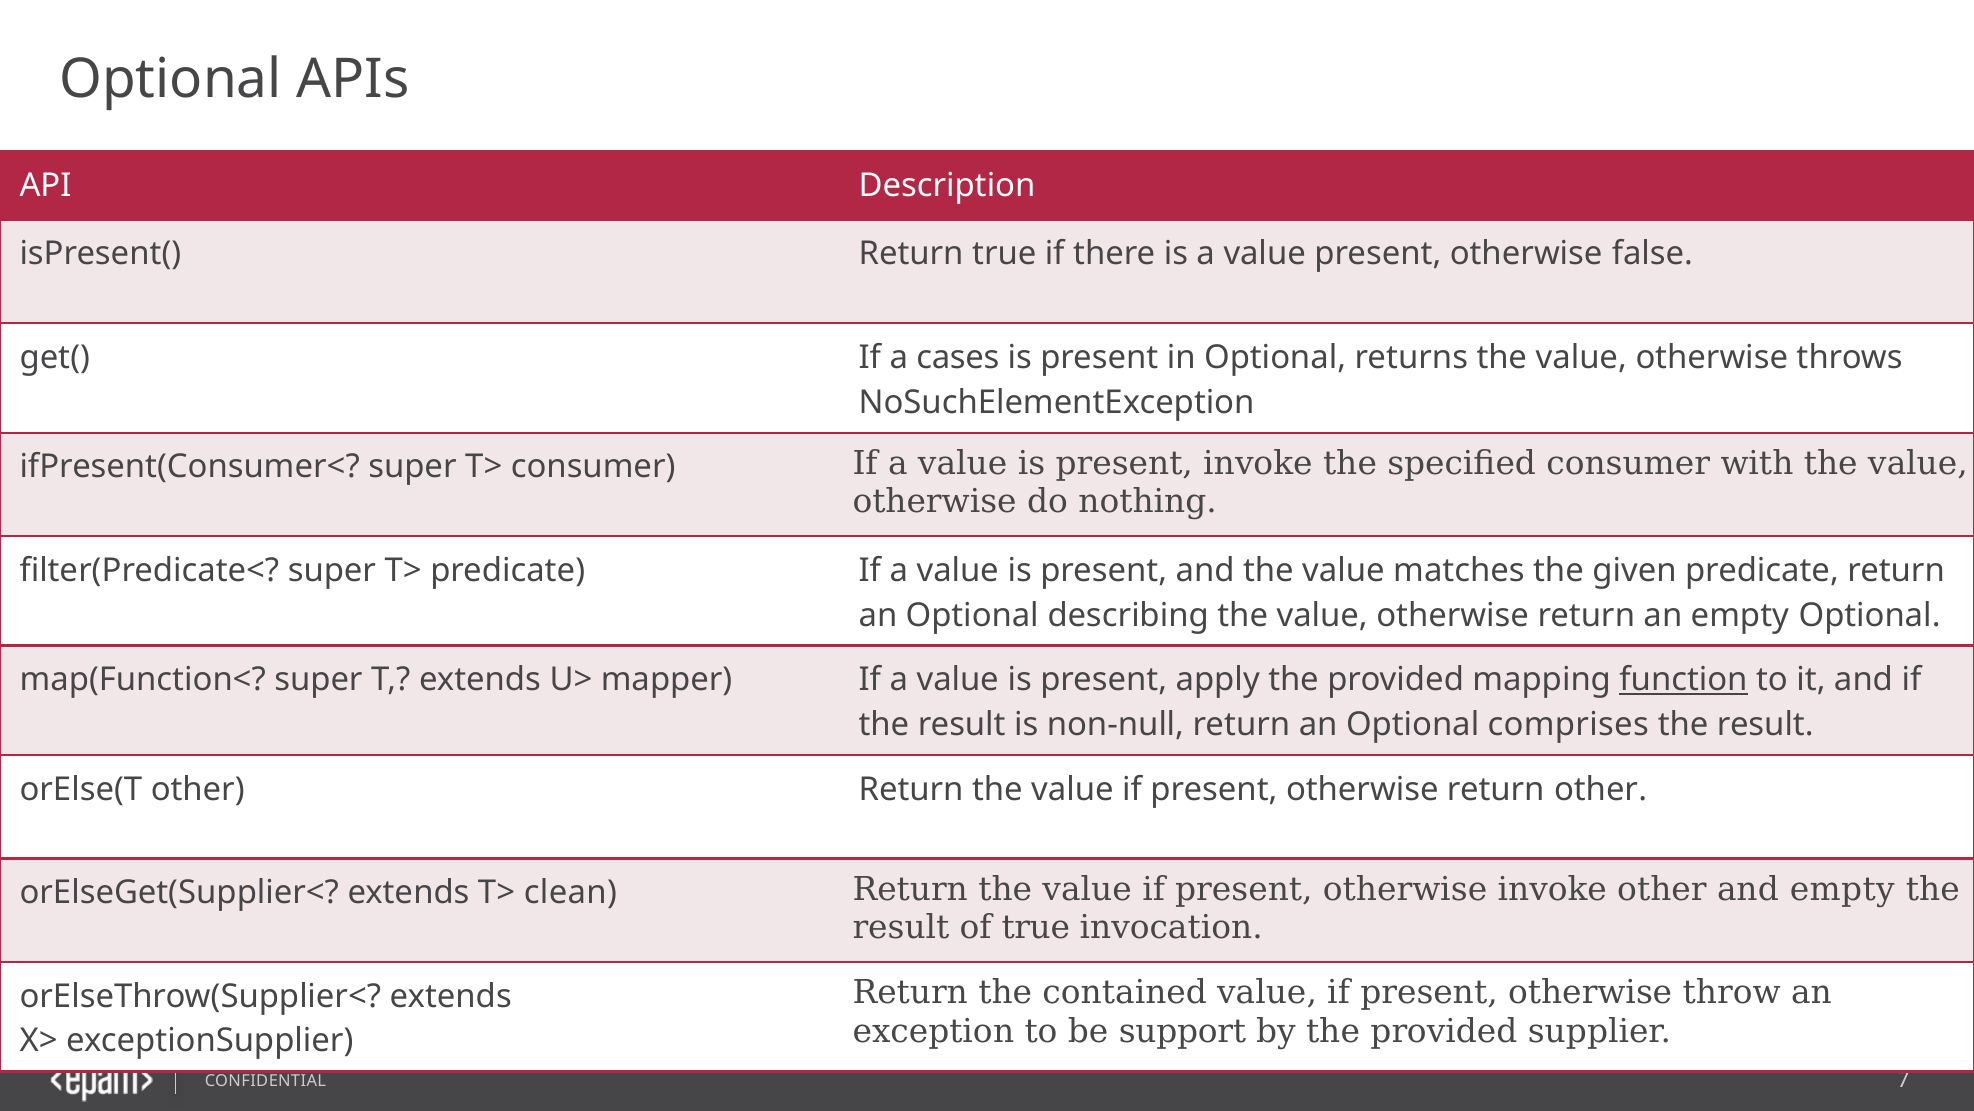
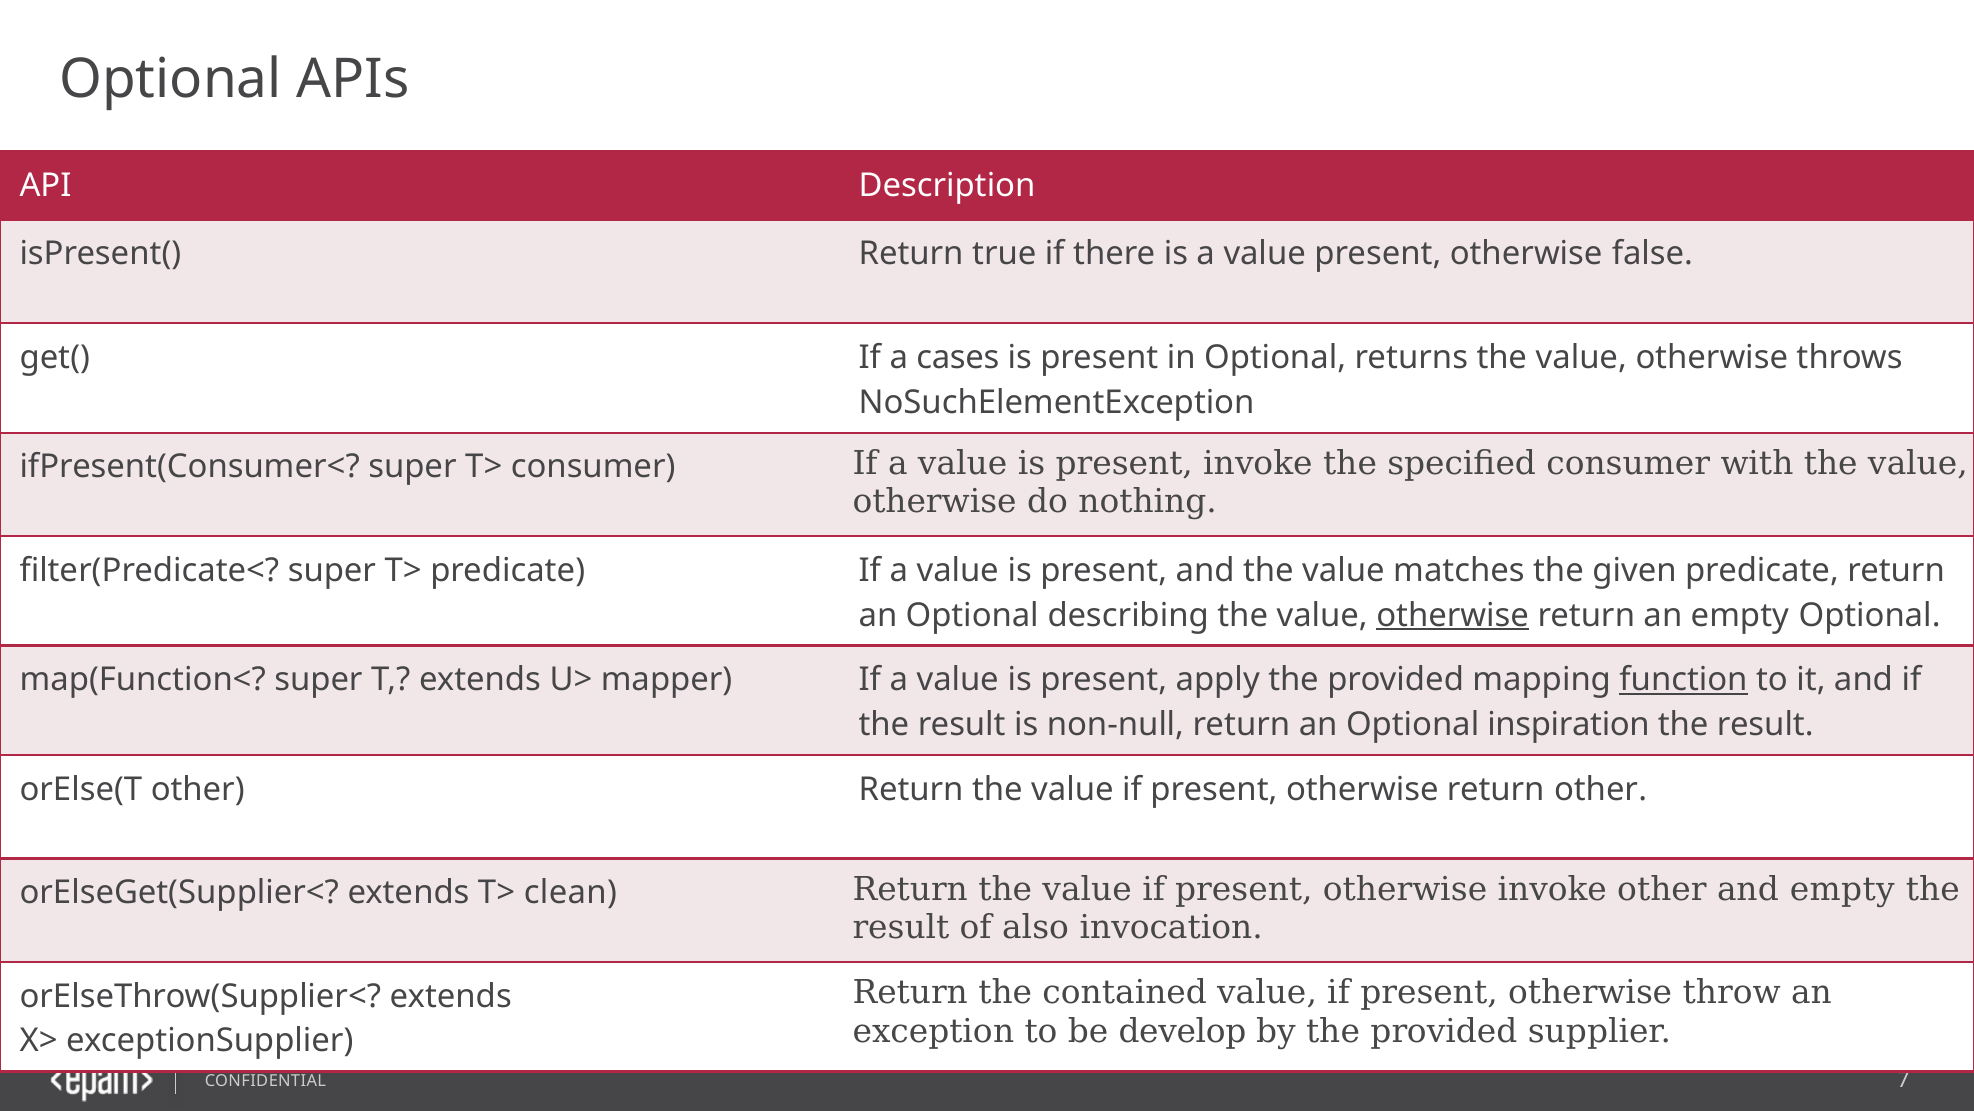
otherwise underline: none -> present (1453, 615)
comprises: comprises -> inspiration (1569, 724)
of true: true -> also (1036, 927)
support: support -> develop (1182, 1031)
